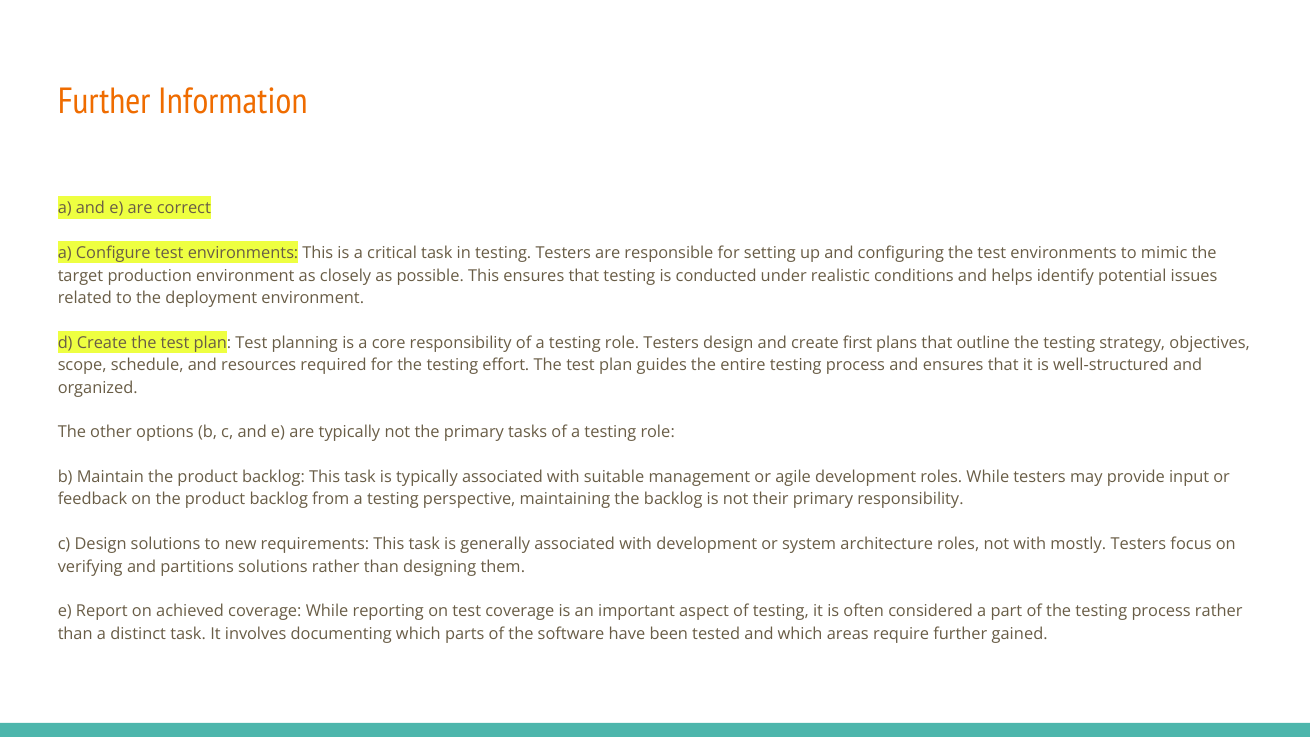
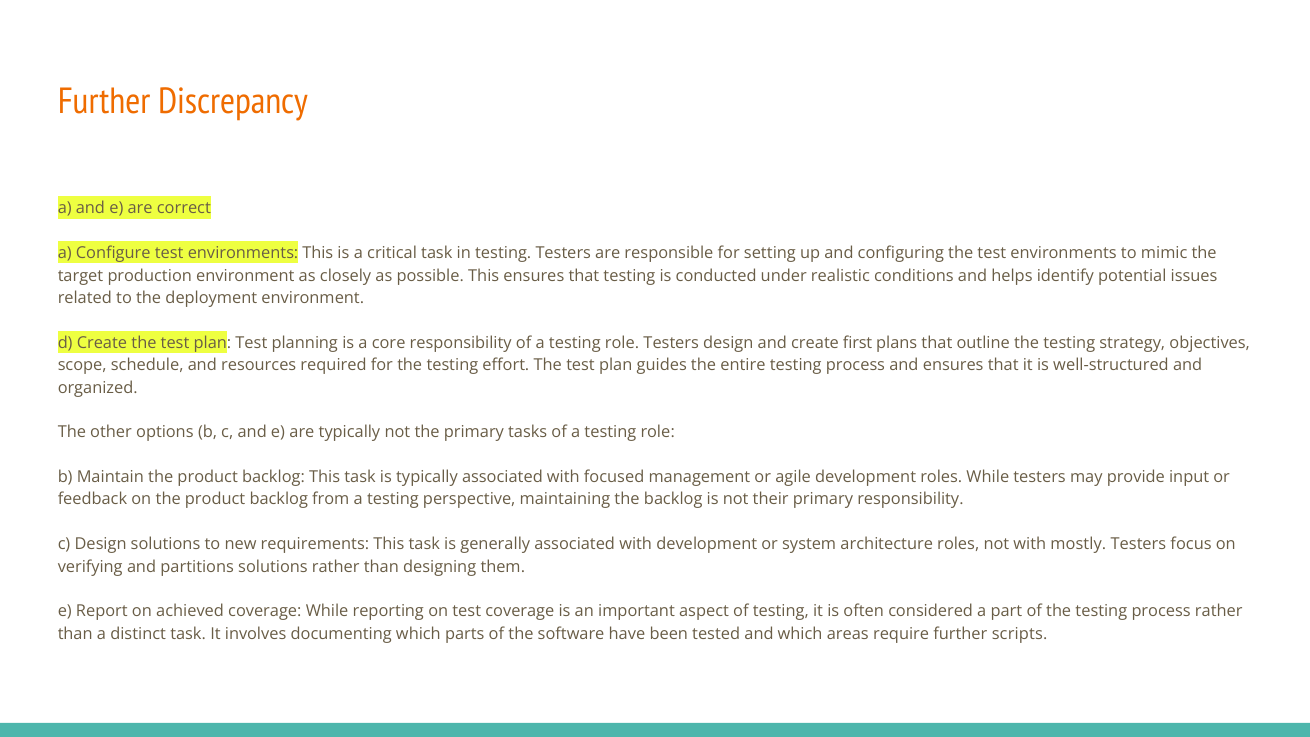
Information: Information -> Discrepancy (233, 101)
suitable: suitable -> focused (614, 477)
gained: gained -> scripts (1020, 634)
